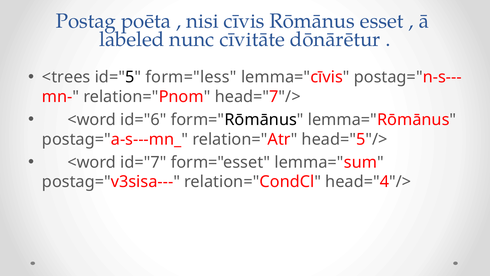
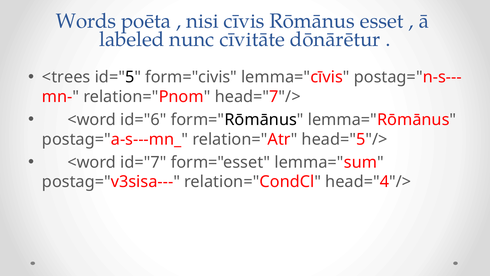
Postag: Postag -> Words (86, 21)
form="less: form="less -> form="civis (191, 77)
